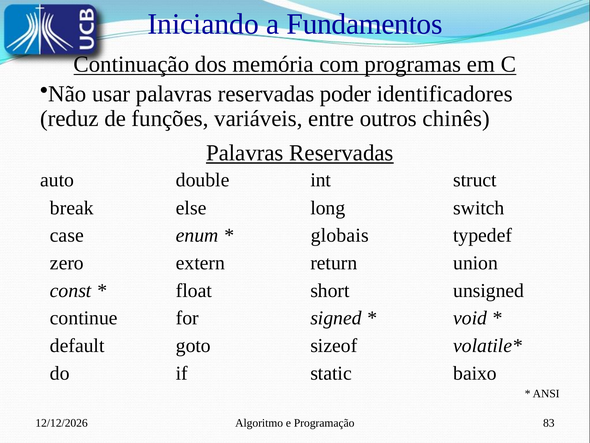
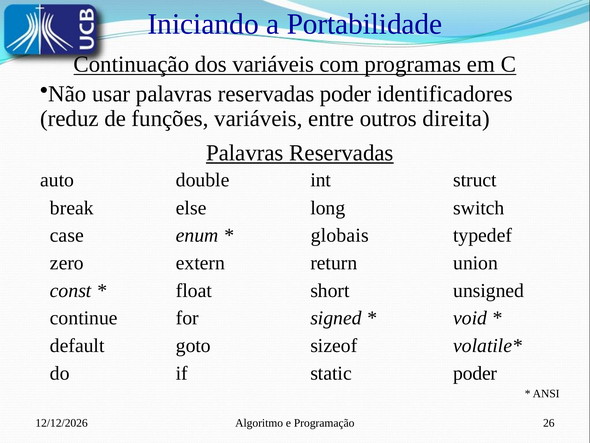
Fundamentos: Fundamentos -> Portabilidade (364, 24)
dos memória: memória -> variáveis (273, 64)
chinês: chinês -> direita (456, 119)
static baixo: baixo -> poder (475, 373)
83: 83 -> 26 (549, 423)
